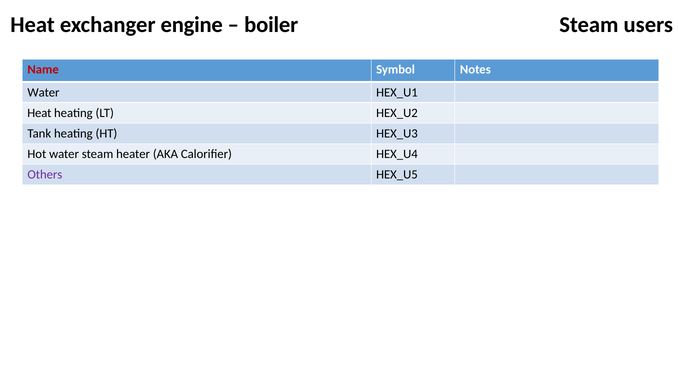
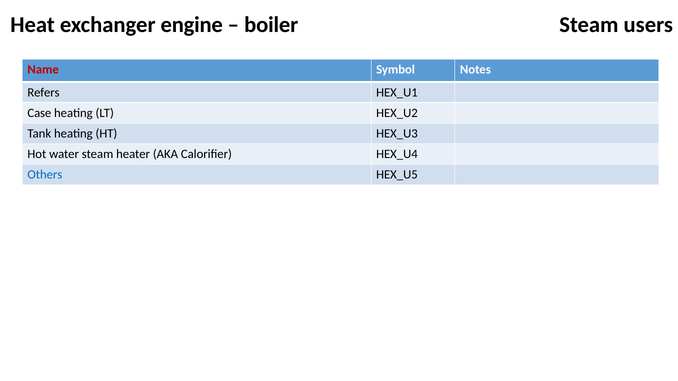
Water: Water -> Refers (43, 92)
Heat: Heat -> Case (39, 113)
Others colour: purple -> blue (45, 175)
